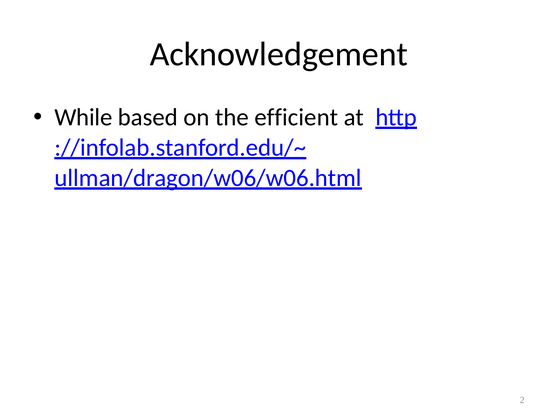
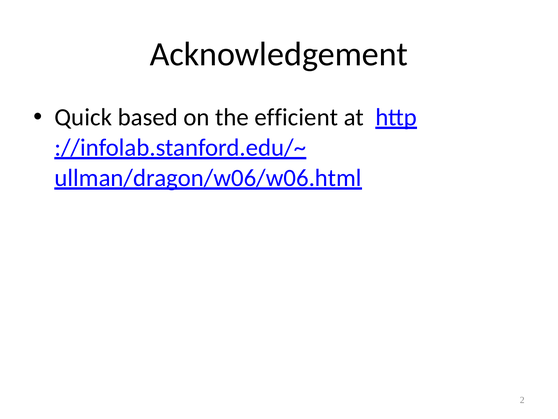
While: While -> Quick (83, 117)
